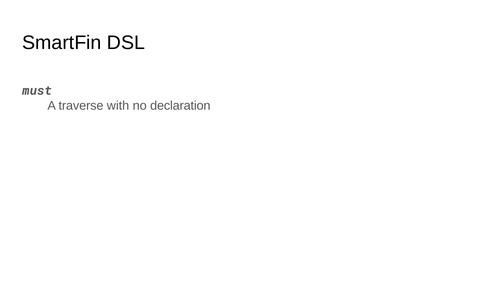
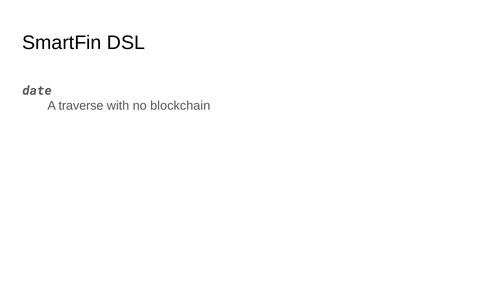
must: must -> date (37, 91)
declaration: declaration -> blockchain (180, 106)
